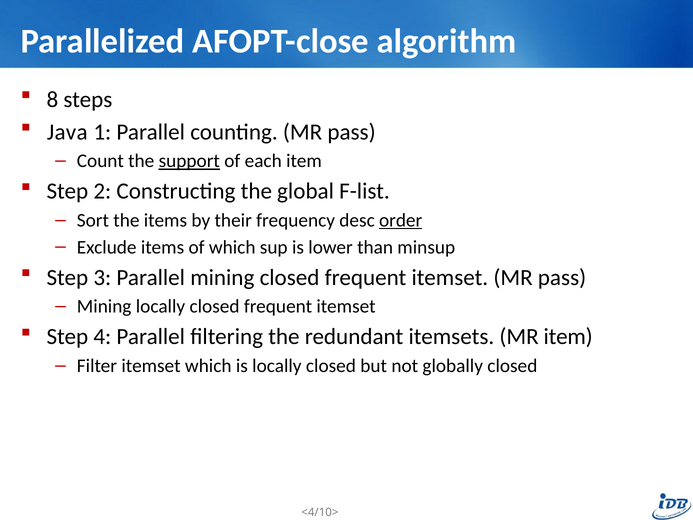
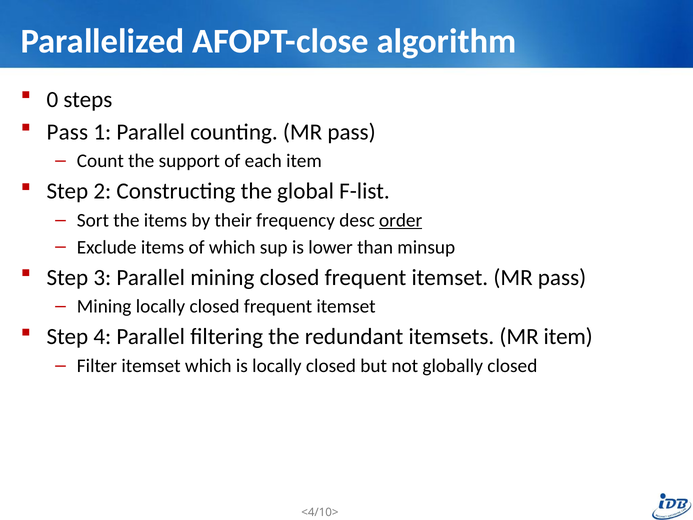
8: 8 -> 0 (52, 100)
Java: Java -> Pass (67, 132)
support underline: present -> none (189, 161)
